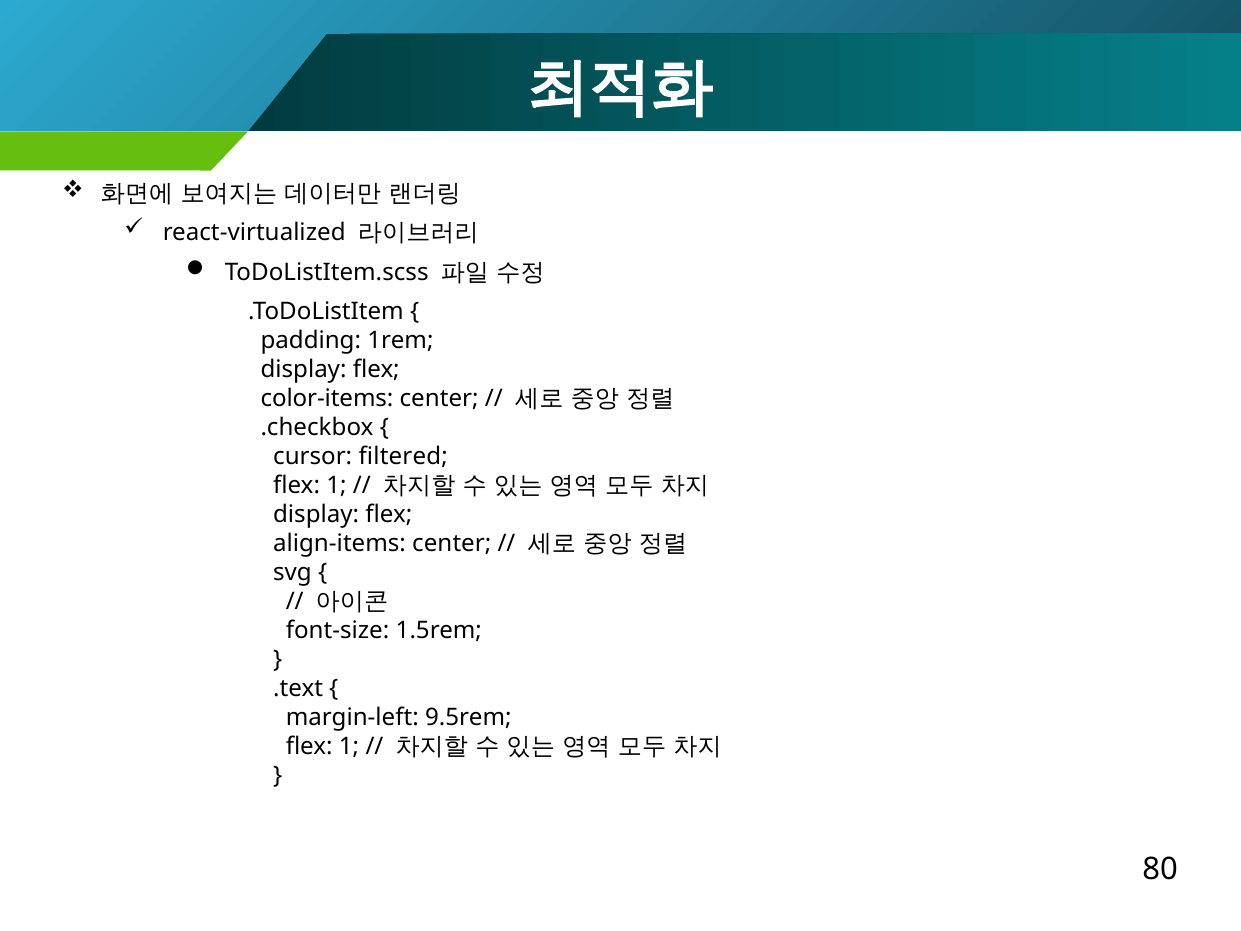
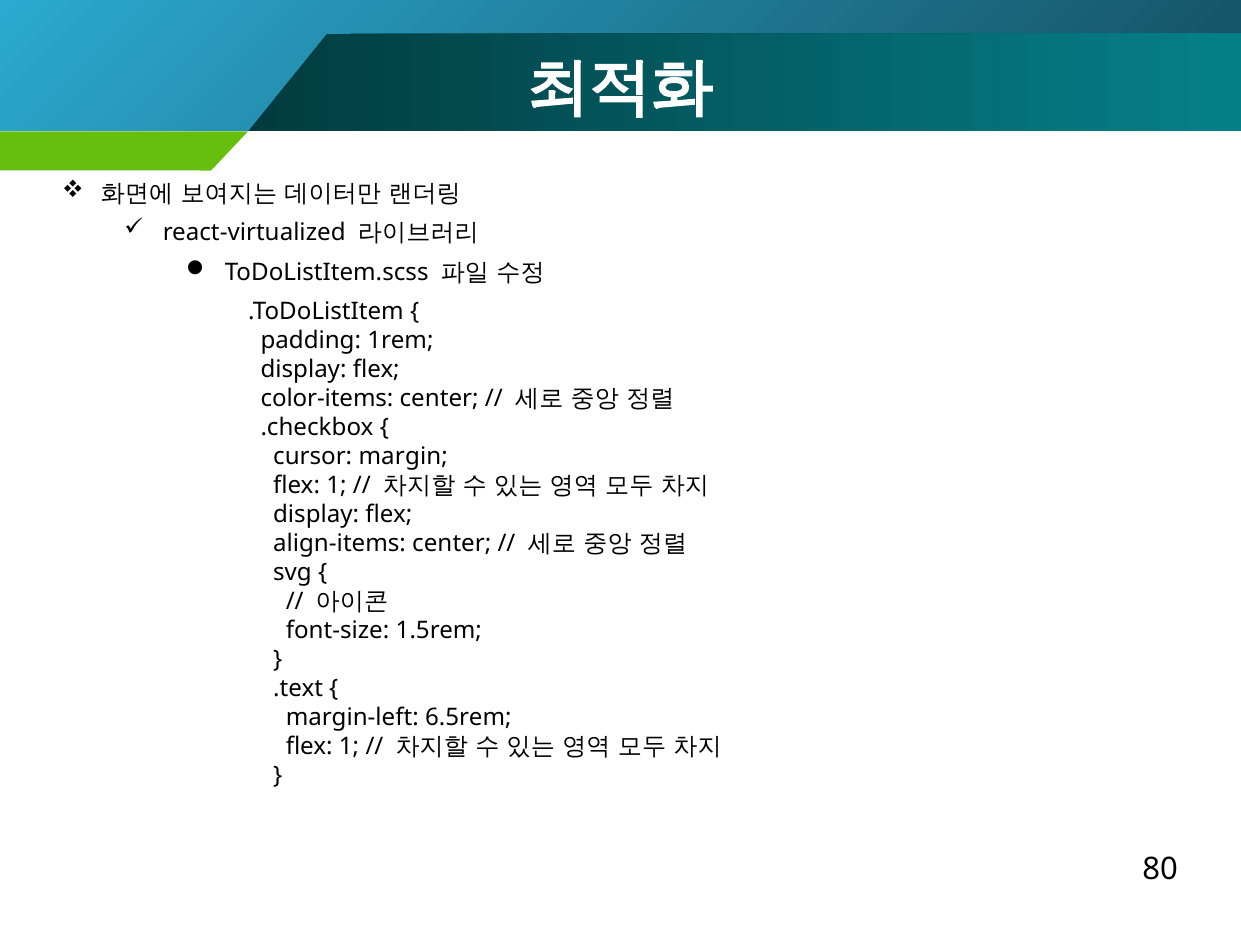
filtered: filtered -> margin (403, 456)
9.5rem: 9.5rem -> 6.5rem (468, 717)
